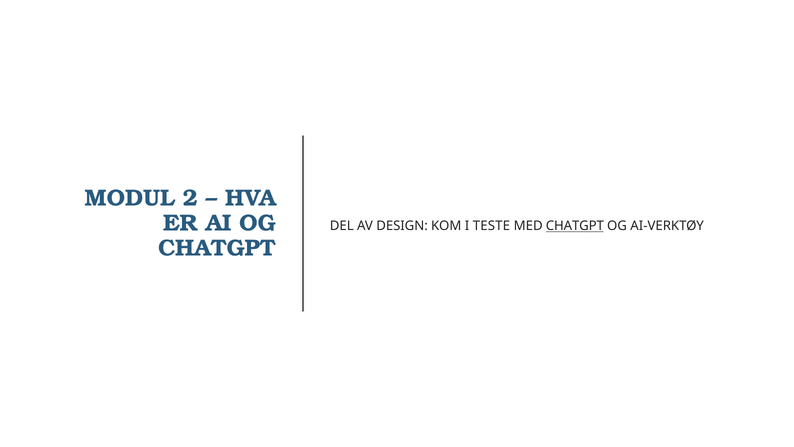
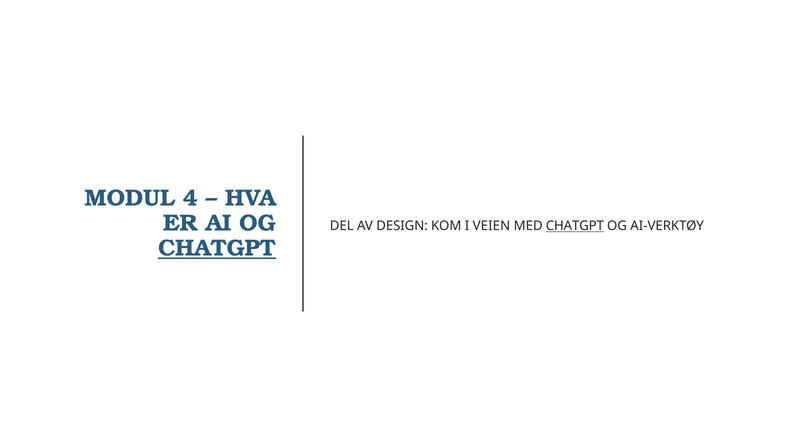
MODUL 2: 2 -> 4 (190, 198)
TESTE: TESTE -> VEIEN (491, 226)
CHATGPT underline: none -> present (217, 248)
